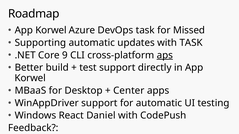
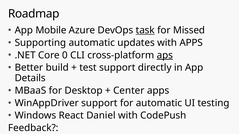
Korwel: Korwel -> Mobile (51, 30)
task underline: none -> present (145, 30)
with TASK: TASK -> APPS (191, 43)
9: 9 -> 0 (65, 55)
Korwel: Korwel -> Details (30, 78)
